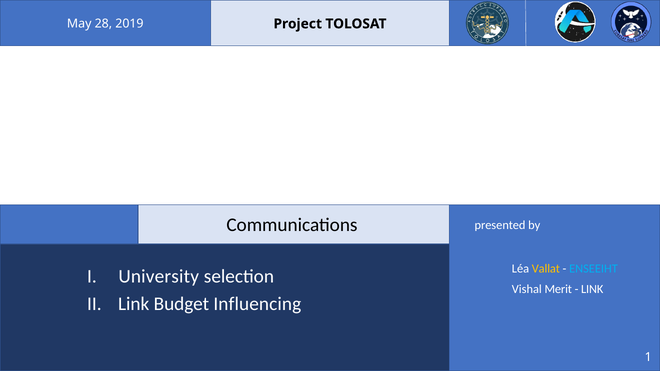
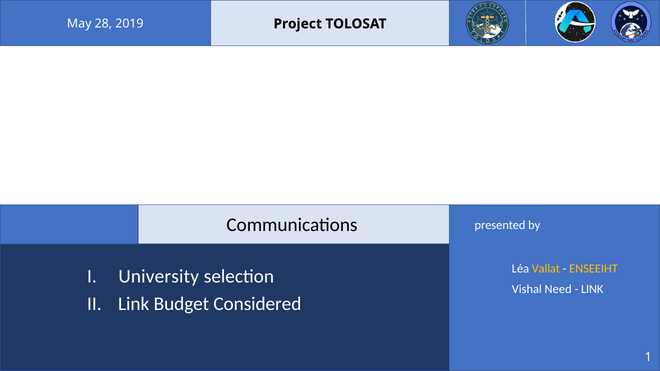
ENSEEIHT colour: light blue -> yellow (593, 269)
Merit: Merit -> Need (558, 289)
Influencing: Influencing -> Considered (257, 304)
